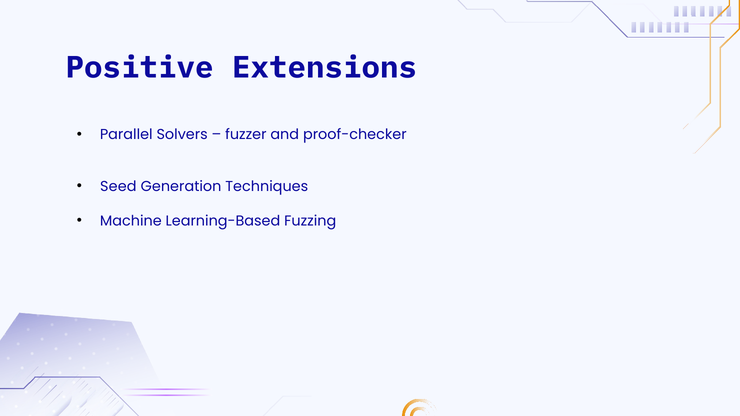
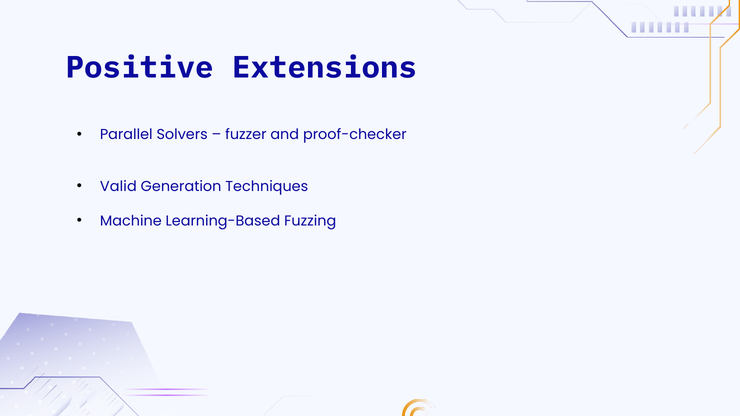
Seed: Seed -> Valid (118, 186)
